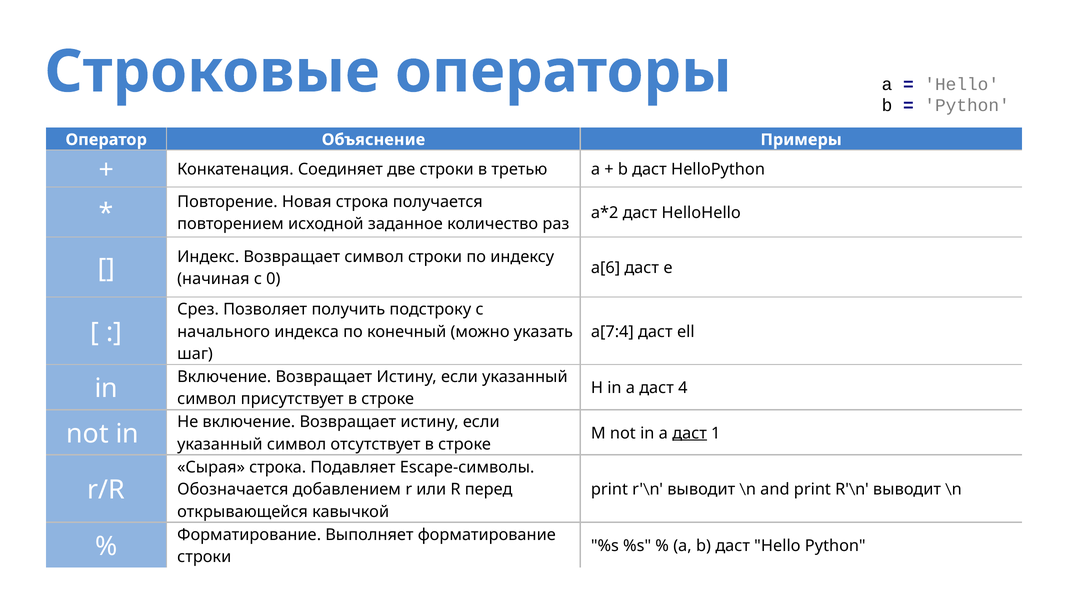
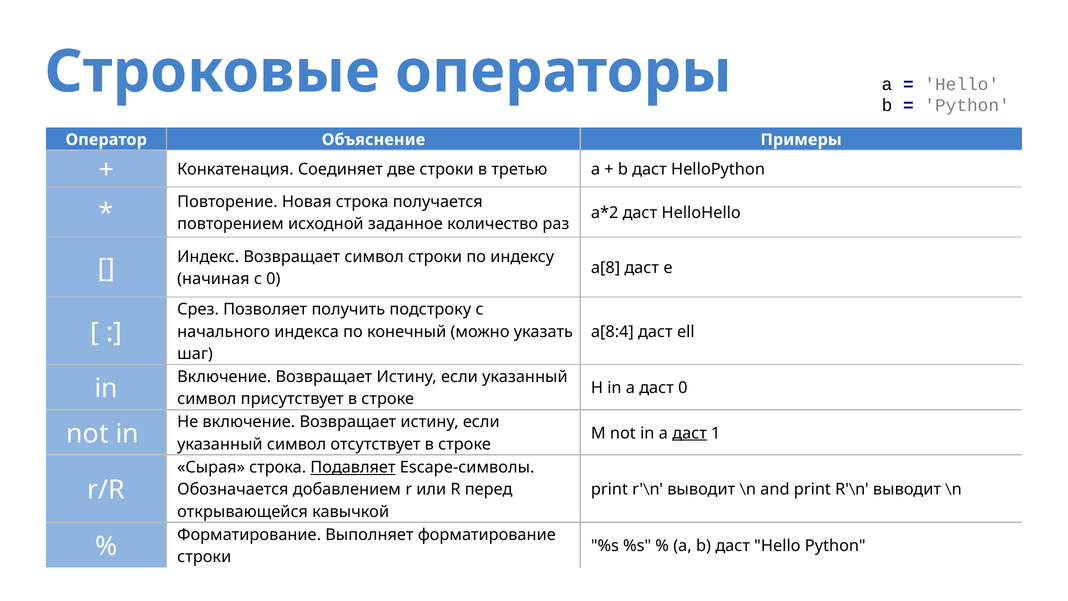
a[6: a[6 -> a[8 (606, 268)
a[7:4: a[7:4 -> a[8:4 (612, 331)
даст 4: 4 -> 0 (683, 388)
Подавляет underline: none -> present (353, 467)
